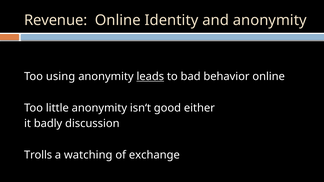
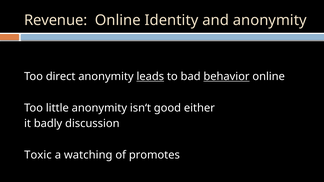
using: using -> direct (61, 77)
behavior underline: none -> present (226, 77)
Trolls: Trolls -> Toxic (38, 155)
exchange: exchange -> promotes (154, 155)
